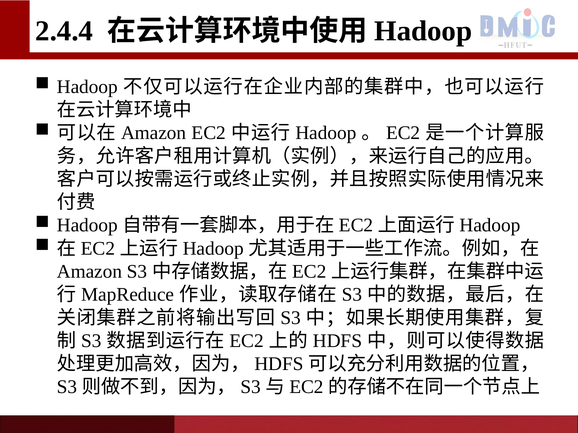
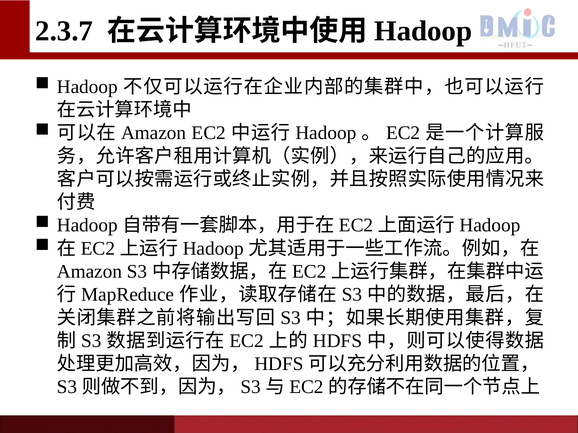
2.4.4: 2.4.4 -> 2.3.7 (64, 31)
